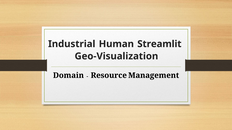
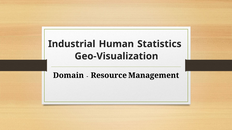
Streamlit: Streamlit -> Statistics (159, 44)
